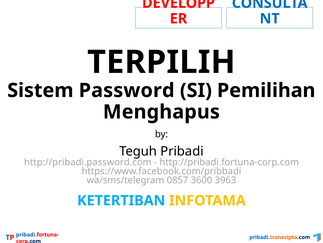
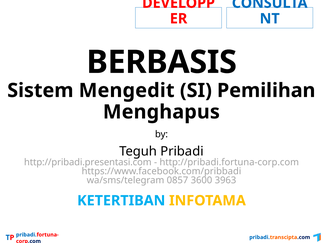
TERPILIH: TERPILIH -> BERBASIS (162, 62)
Password: Password -> Mengedit (127, 90)
http://pribadi.password.com: http://pribadi.password.com -> http://pribadi.presentasi.com (88, 162)
